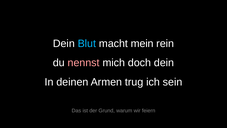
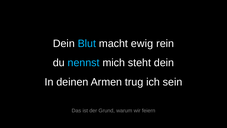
mein: mein -> ewig (142, 43)
nennst colour: pink -> light blue (84, 63)
doch: doch -> steht (139, 63)
